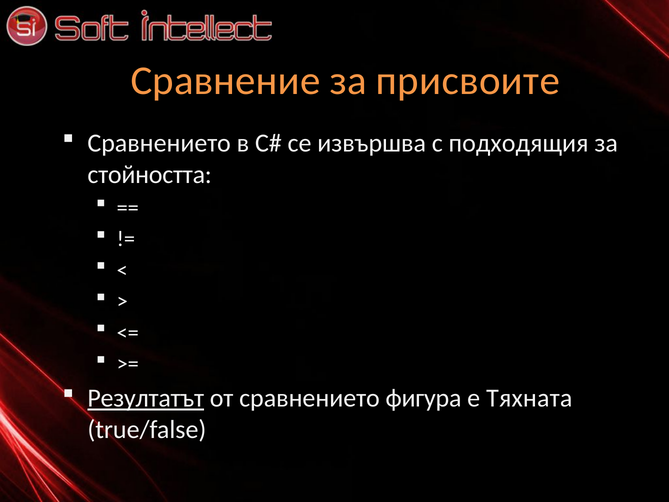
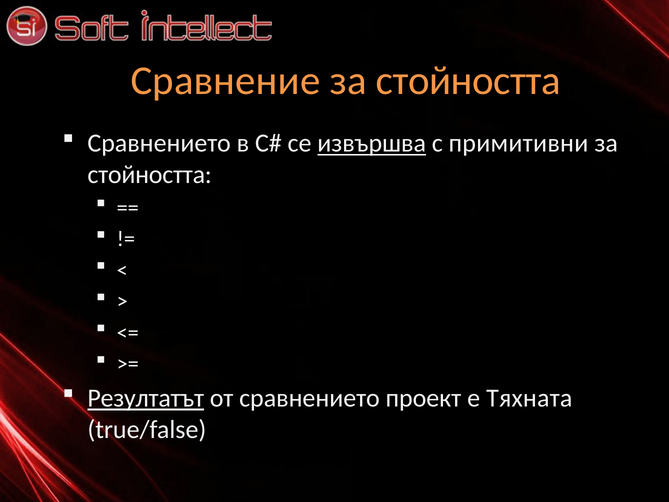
присвоите: присвоите -> стойността (468, 81)
извършва underline: none -> present (372, 143)
подходящия: подходящия -> примитивни (518, 143)
фигура: фигура -> проект (423, 398)
